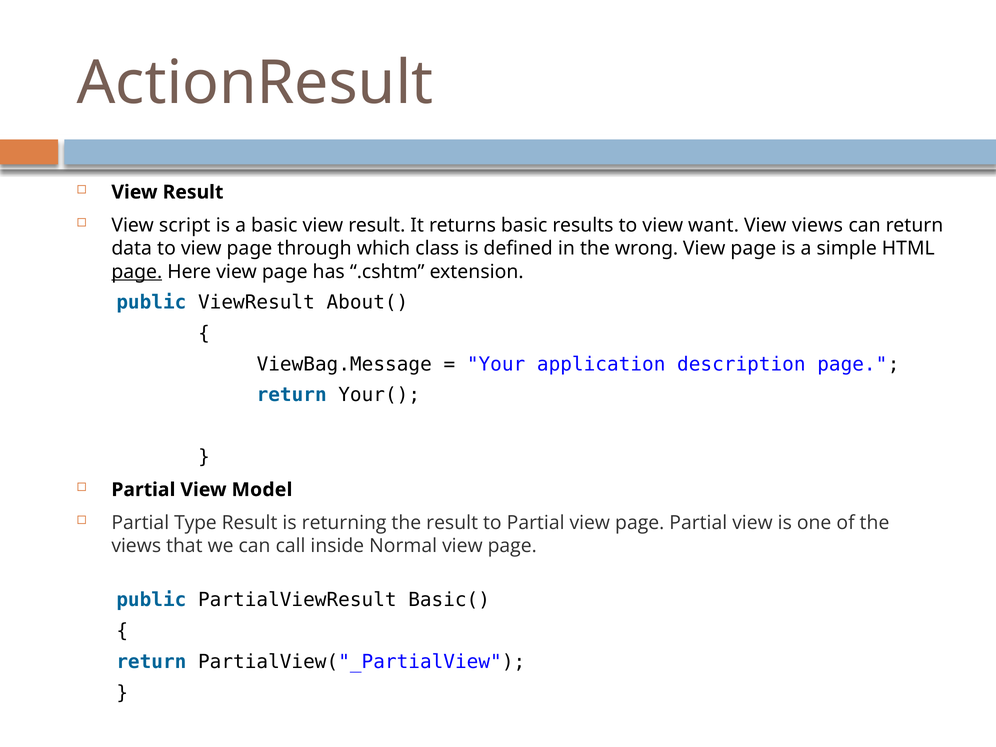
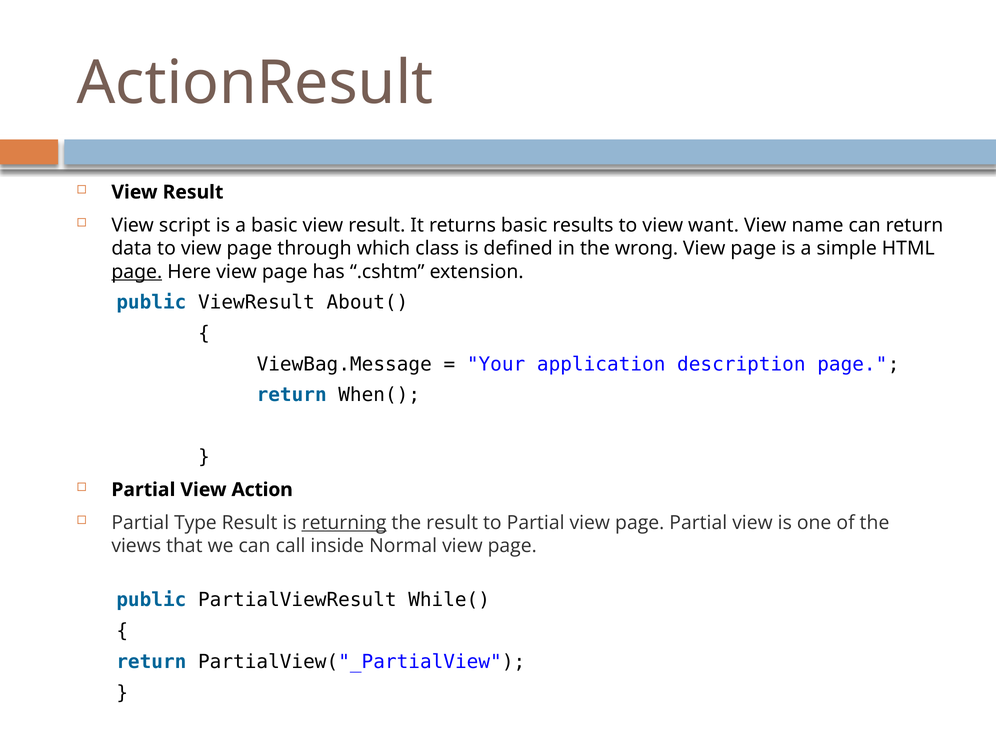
View views: views -> name (818, 225)
Your(: Your( -> When( (379, 395)
Model: Model -> Action (262, 490)
returning underline: none -> present (344, 523)
Basic(: Basic( -> While( (449, 600)
